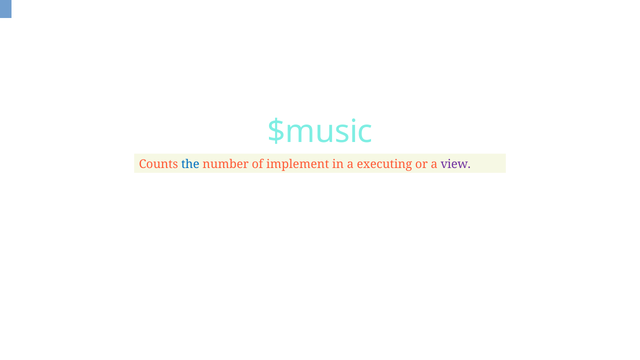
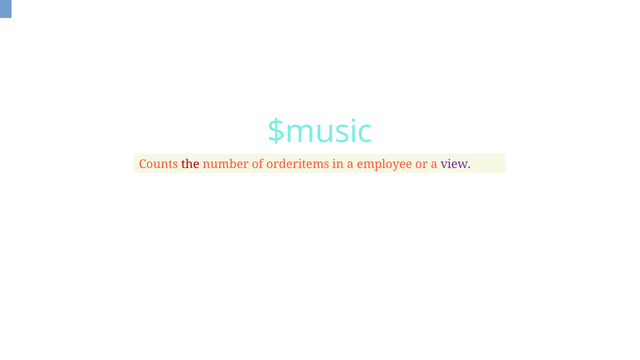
the colour: blue -> red (190, 164)
implement: implement -> orderitems (298, 164)
executing: executing -> employee (384, 164)
